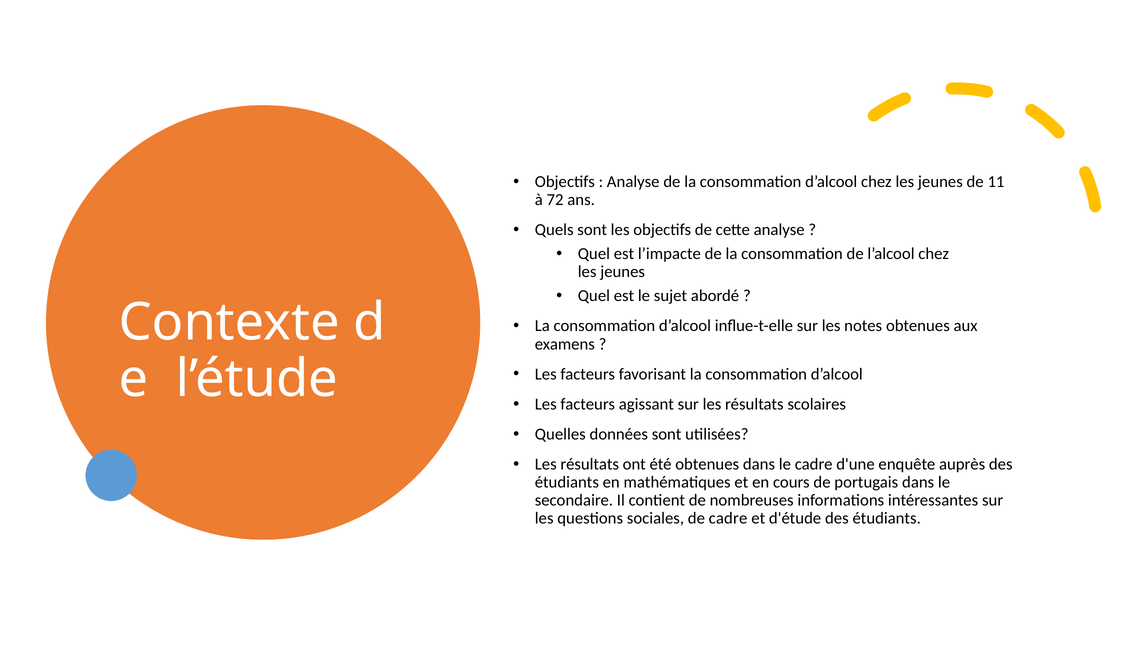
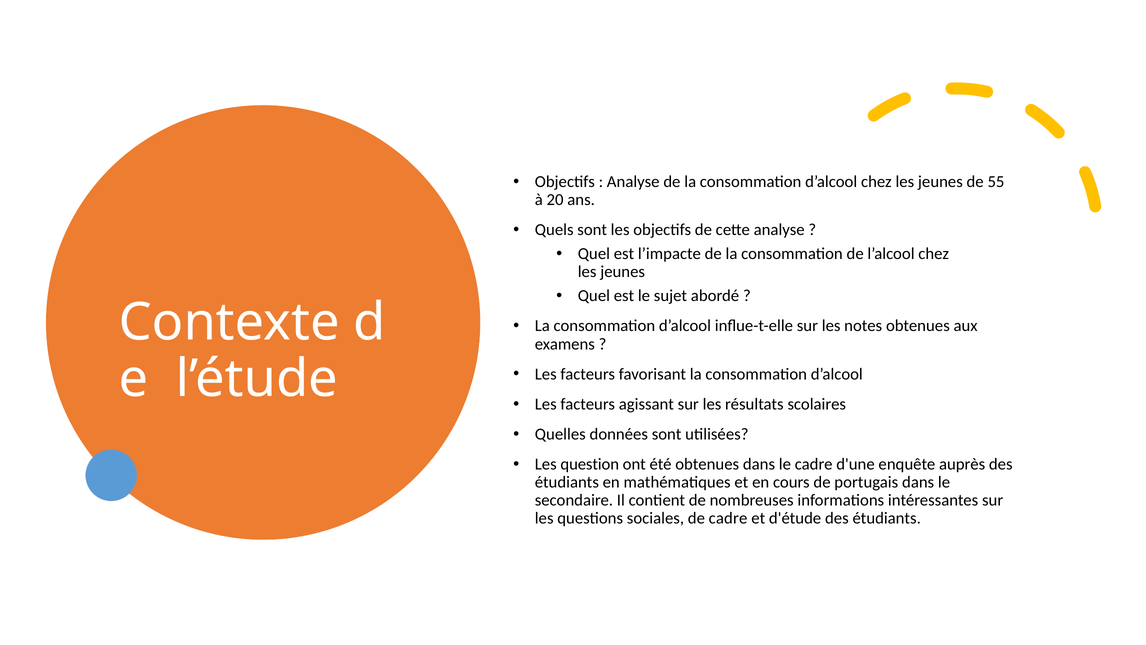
11: 11 -> 55 (996, 182)
72: 72 -> 20 (555, 200)
résultats: résultats -> question (590, 464)
